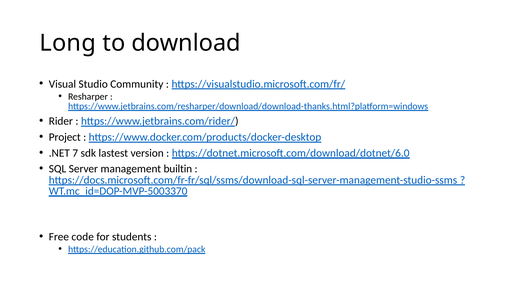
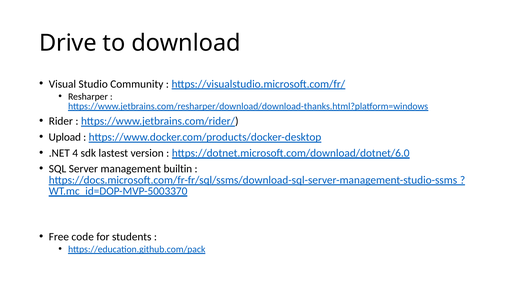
Long: Long -> Drive (68, 43)
Project: Project -> Upload (65, 137)
7: 7 -> 4 (75, 153)
